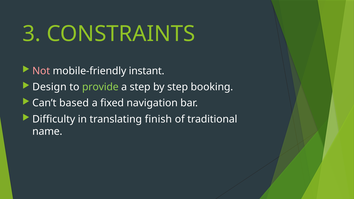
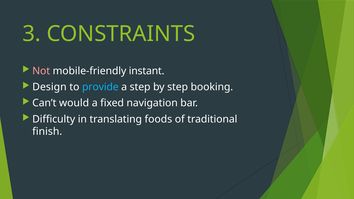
provide colour: light green -> light blue (100, 87)
based: based -> would (74, 103)
finish: finish -> foods (158, 119)
name: name -> finish (47, 132)
